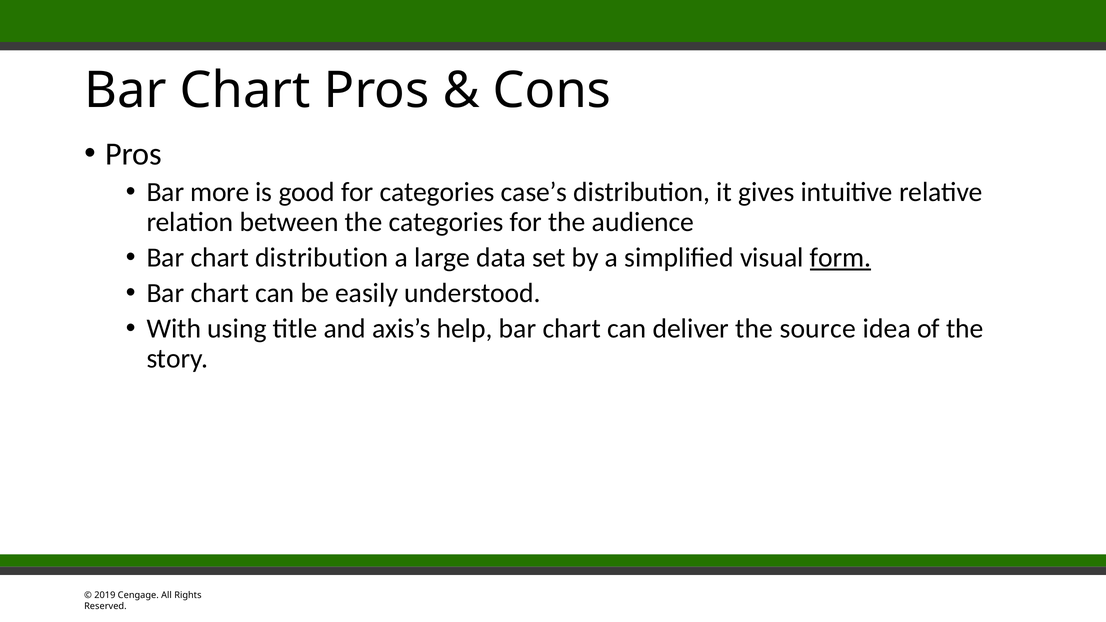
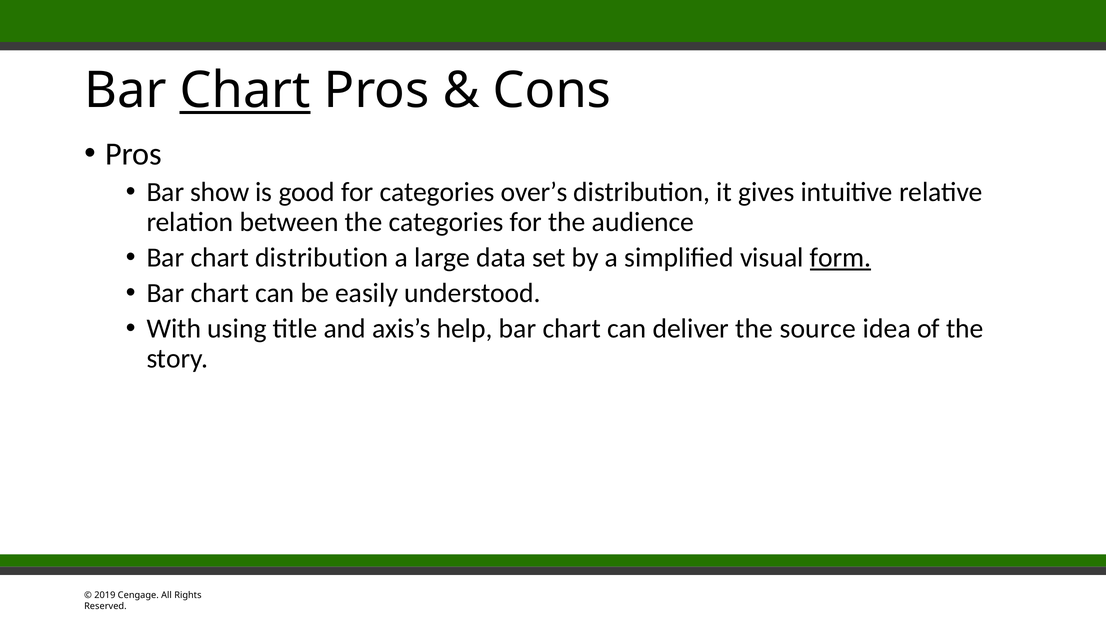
Chart underline: none -> present (245, 91)
more: more -> show (220, 192)
case’s: case’s -> over’s (534, 192)
